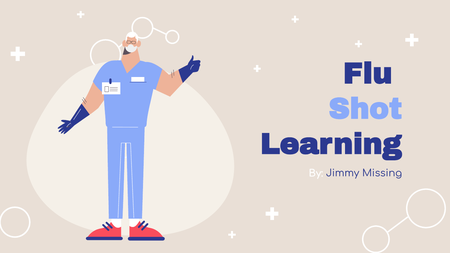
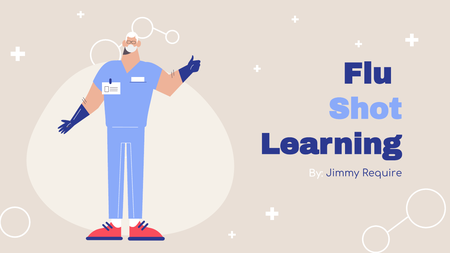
Missing: Missing -> Require (382, 173)
